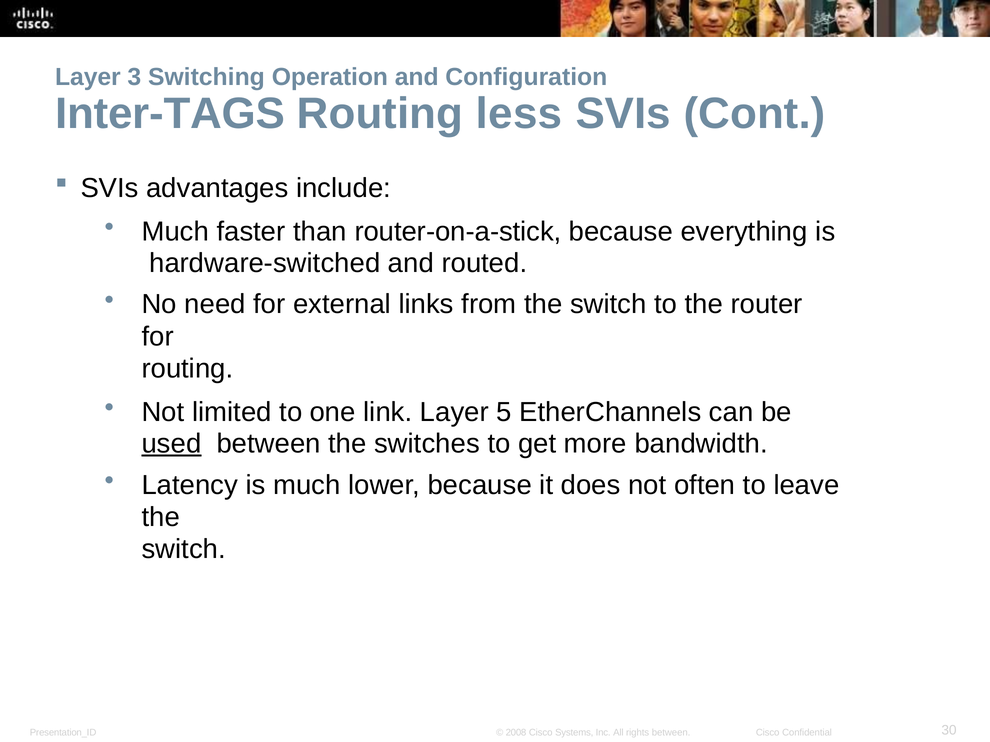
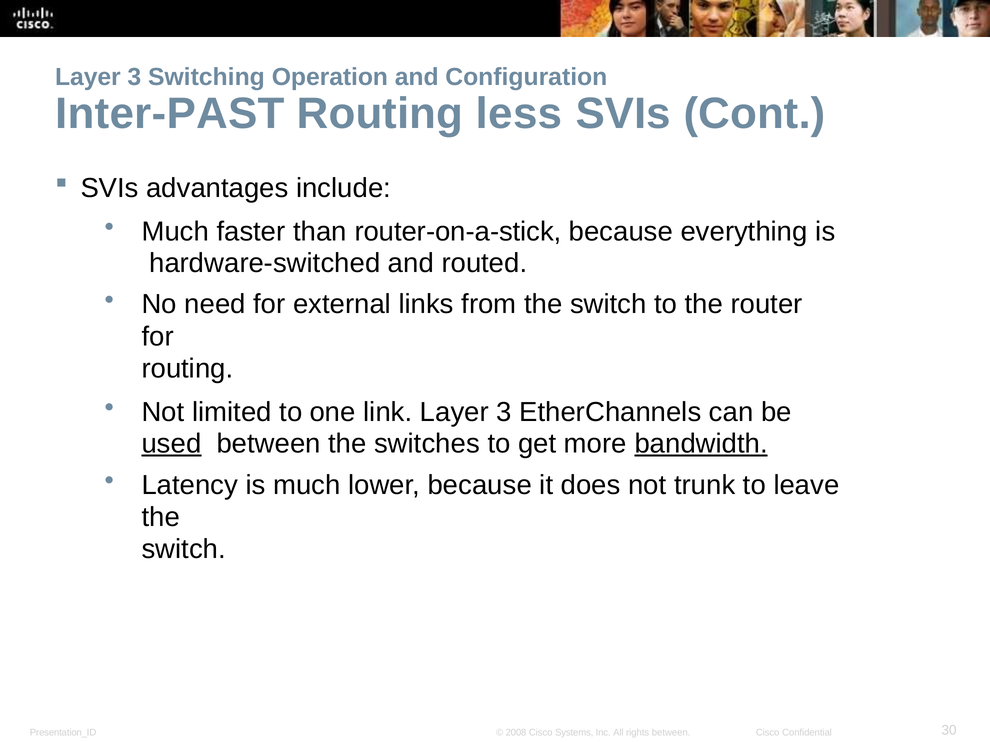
Inter-TAGS: Inter-TAGS -> Inter-PAST (170, 114)
link Layer 5: 5 -> 3 (504, 413)
bandwidth underline: none -> present (701, 444)
often: often -> trunk (705, 485)
